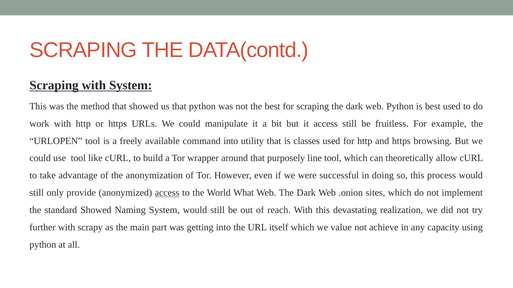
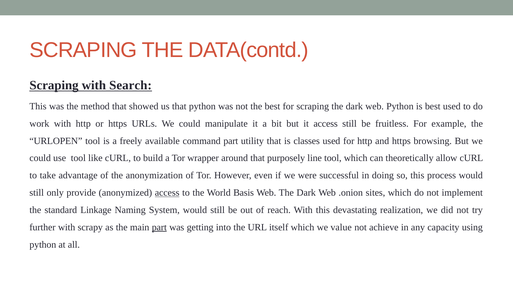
with System: System -> Search (131, 86)
command into: into -> part (231, 141)
What: What -> Basis (244, 193)
standard Showed: Showed -> Linkage (96, 210)
part underline: none -> present (159, 228)
